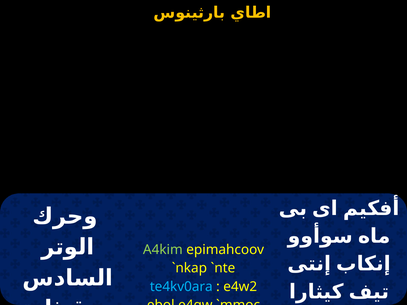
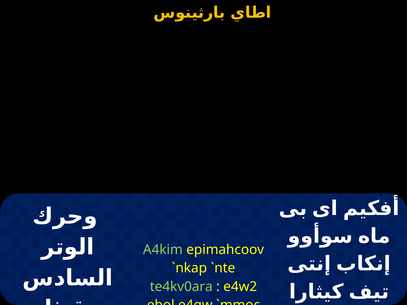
te4kv0ara colour: light blue -> light green (181, 287)
